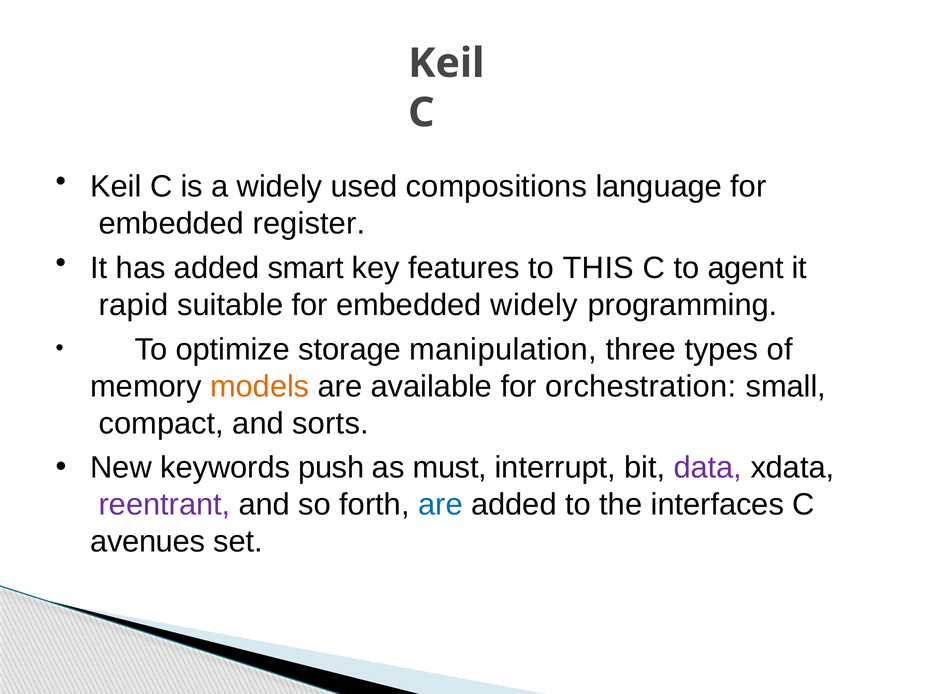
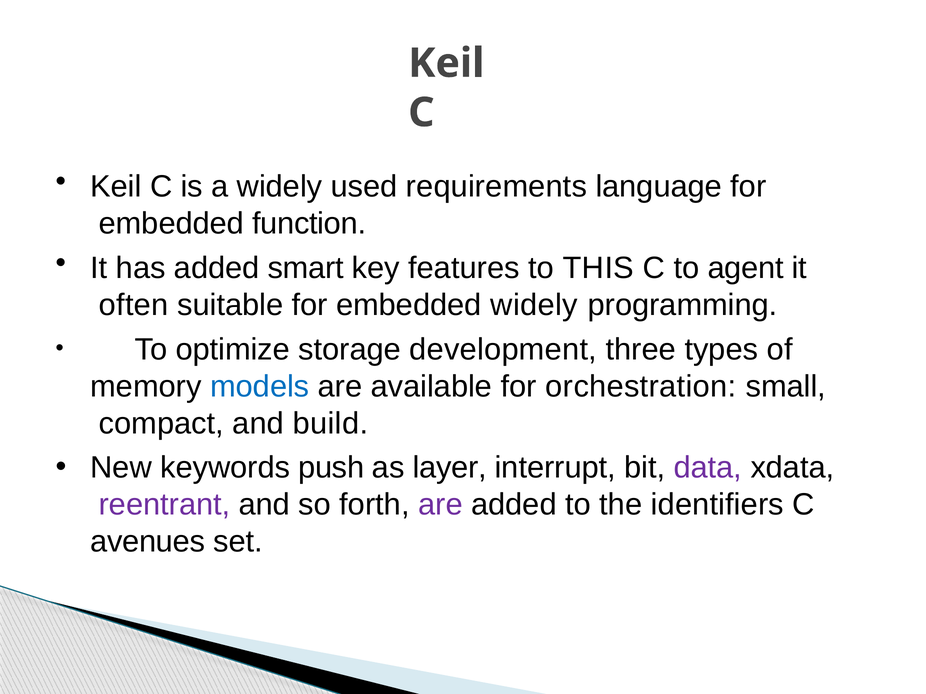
compositions: compositions -> requirements (496, 187)
register: register -> function (309, 224)
rapid: rapid -> often (134, 305)
manipulation: manipulation -> development (503, 350)
models colour: orange -> blue (260, 387)
sorts: sorts -> build (330, 424)
must: must -> layer (450, 468)
are colour: blue -> purple (441, 505)
interfaces: interfaces -> identifiers (717, 505)
